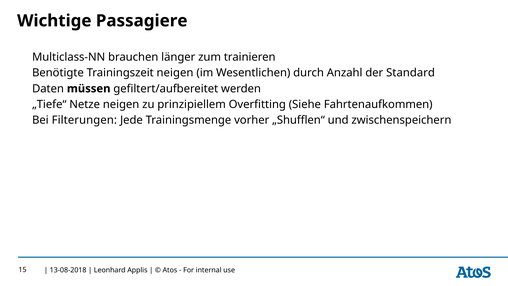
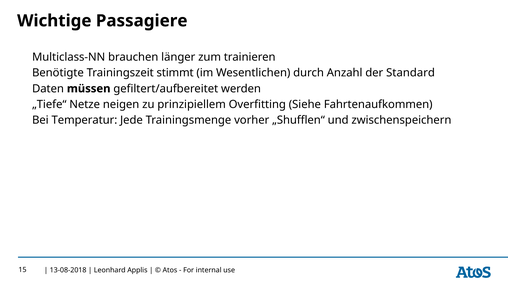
Trainingszeit neigen: neigen -> stimmt (175, 73)
Filterungen: Filterungen -> Temperatur (84, 120)
